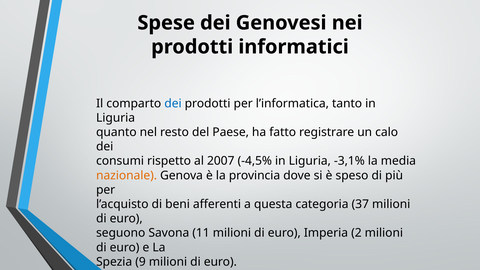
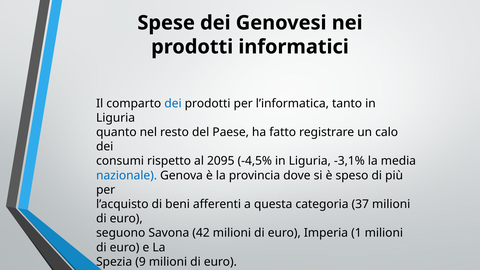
2007: 2007 -> 2095 (221, 161)
nazionale colour: orange -> blue (127, 175)
11: 11 -> 42 (201, 233)
2: 2 -> 1 (356, 233)
